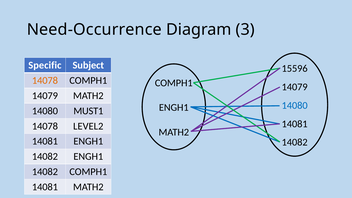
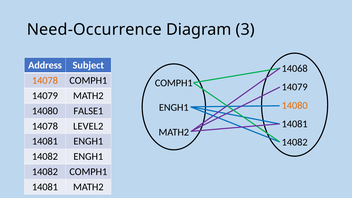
Specific: Specific -> Address (45, 65)
15596: 15596 -> 14068 (295, 68)
14080 colour: blue -> orange (295, 105)
MUST1: MUST1 -> FALSE1 (88, 111)
